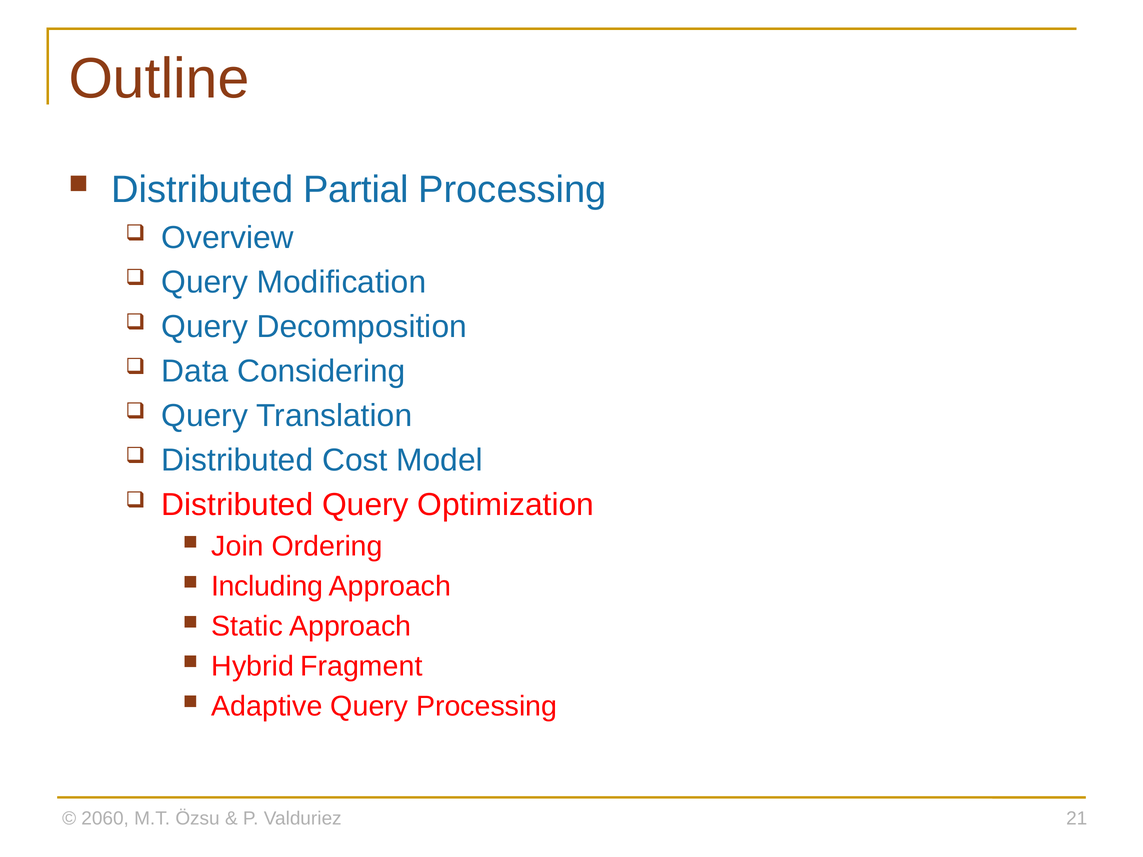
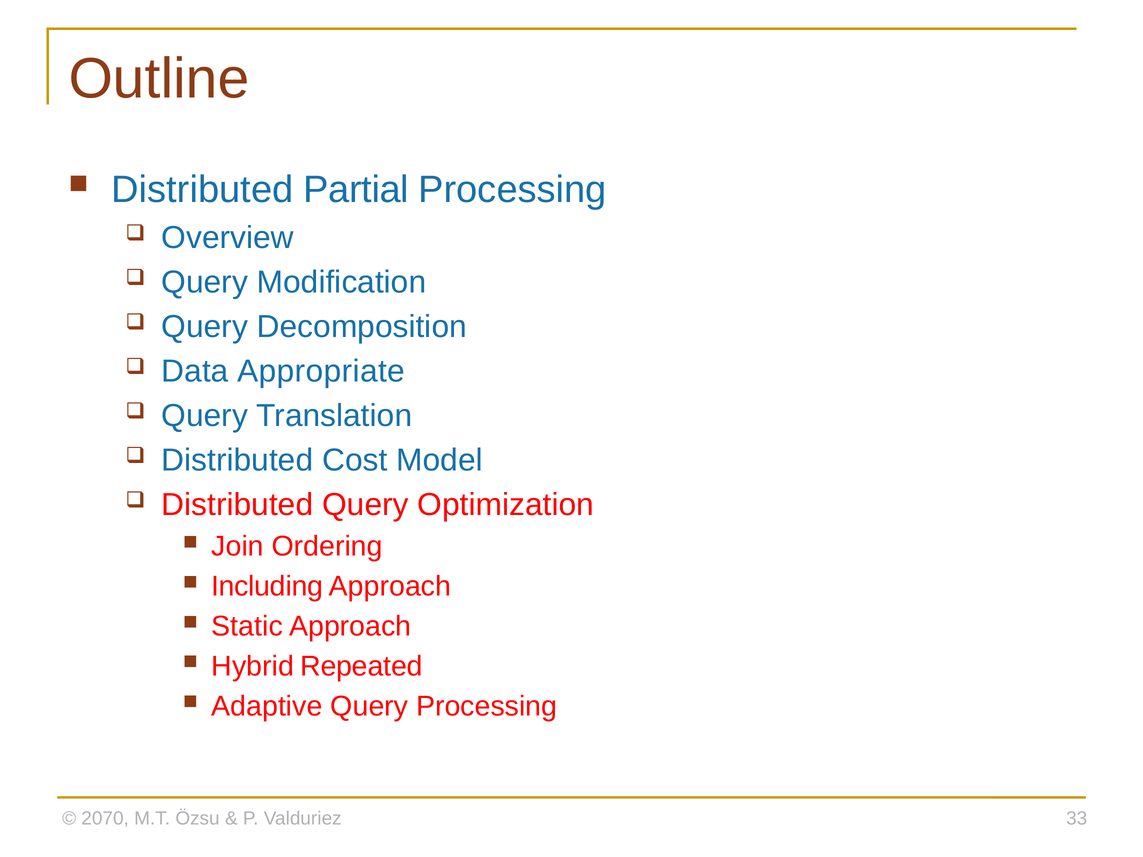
Considering: Considering -> Appropriate (321, 371)
Fragment: Fragment -> Repeated (361, 666)
2060: 2060 -> 2070 (105, 819)
21: 21 -> 33 (1077, 819)
